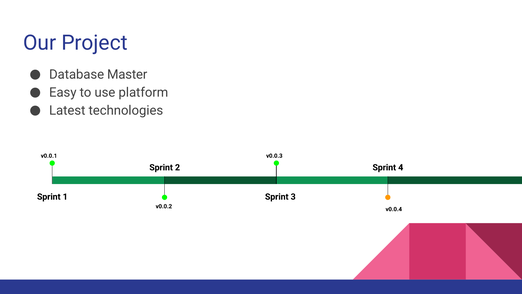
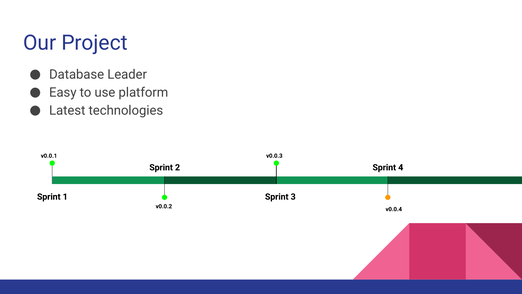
Master: Master -> Leader (127, 74)
